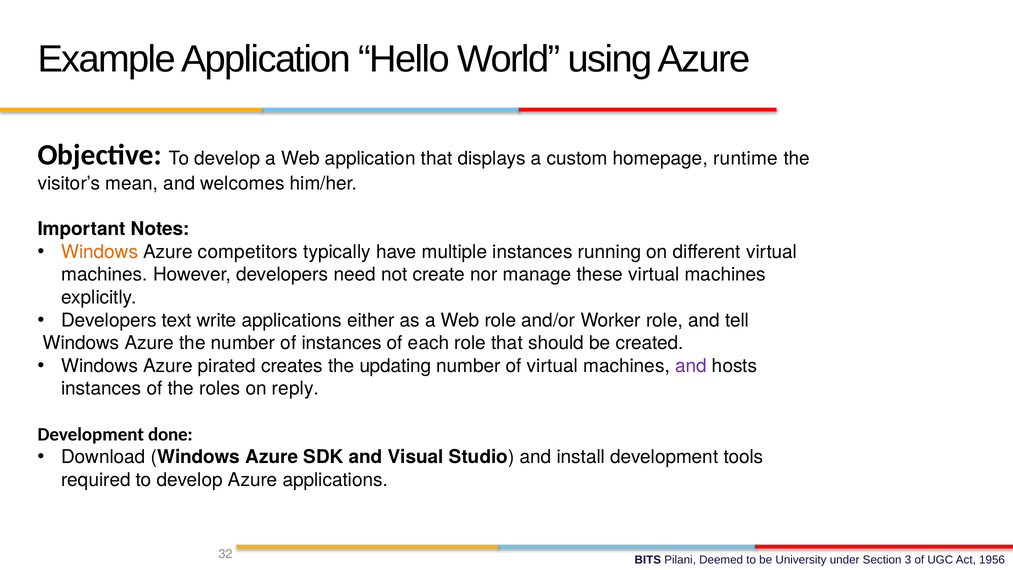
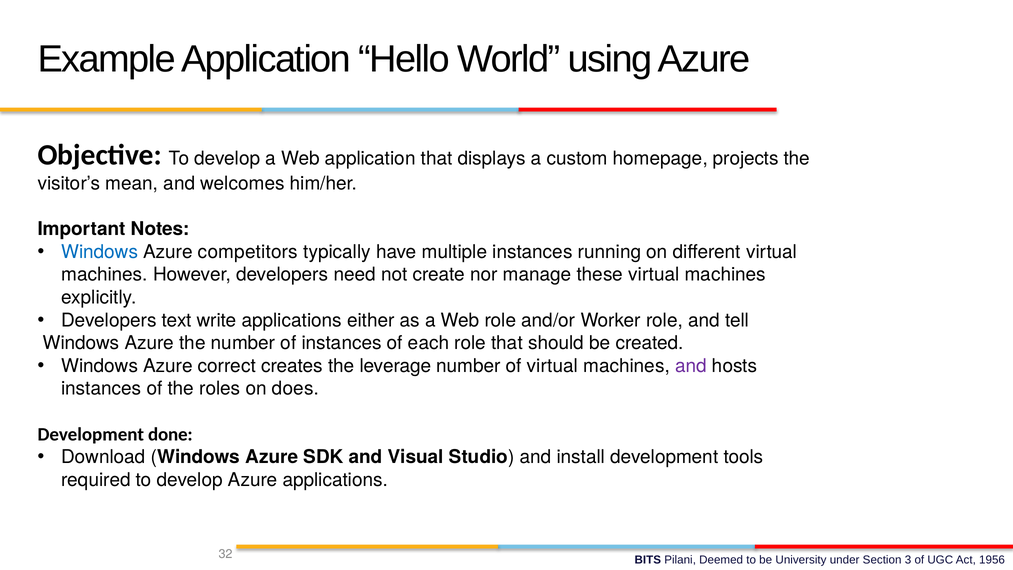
runtime: runtime -> projects (746, 159)
Windows colour: orange -> blue (100, 252)
pirated: pirated -> correct (227, 366)
updating: updating -> leverage (395, 366)
reply: reply -> does (296, 389)
